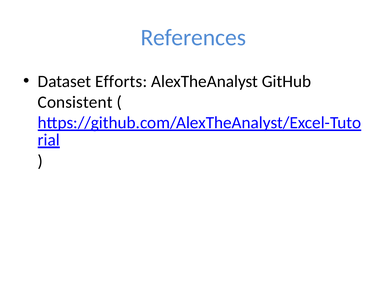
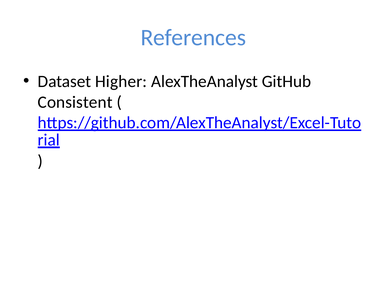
Efforts: Efforts -> Higher (121, 81)
